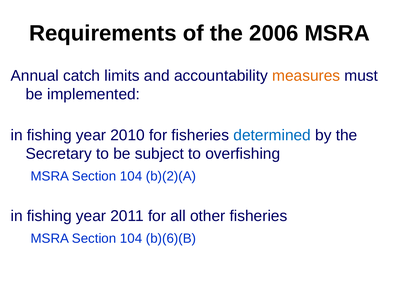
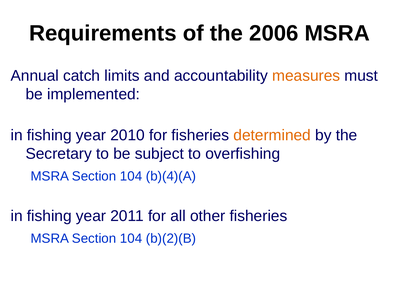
determined colour: blue -> orange (272, 135)
b)(2)(A: b)(2)(A -> b)(4)(A (171, 176)
b)(6)(B: b)(6)(B -> b)(2)(B (171, 238)
